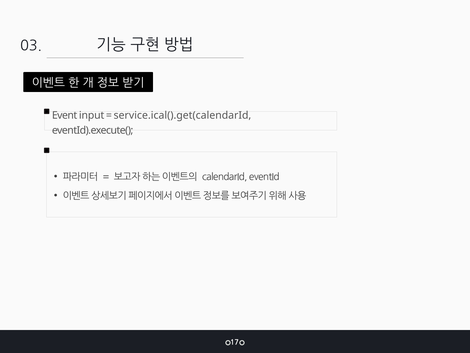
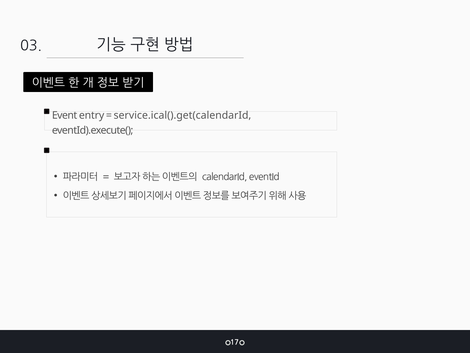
input: input -> entry (92, 115)
